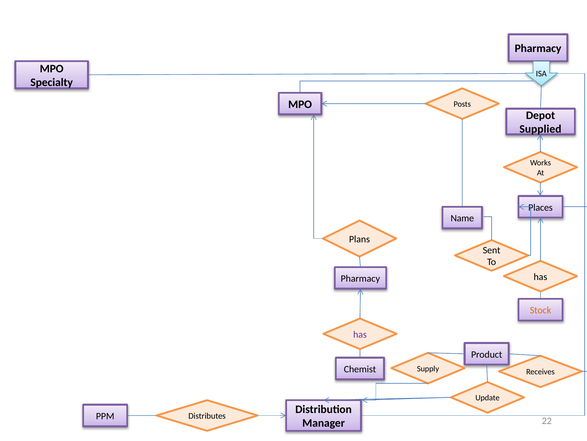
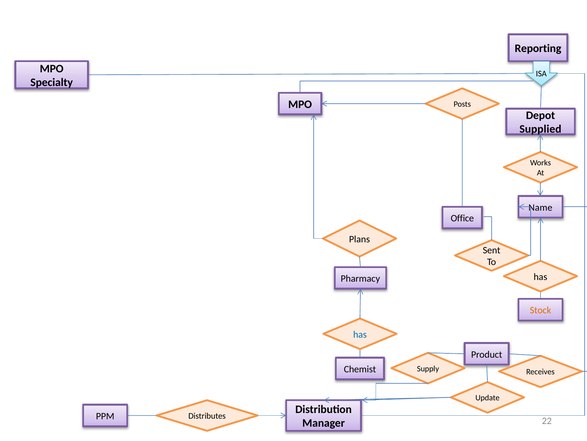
Pharmacy: Pharmacy -> Reporting (538, 48)
Places: Places -> Name (540, 207)
Name: Name -> Office (462, 218)
has colour: purple -> blue (360, 334)
